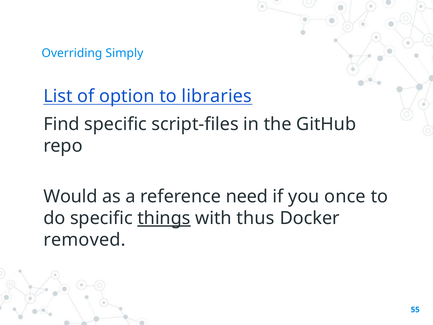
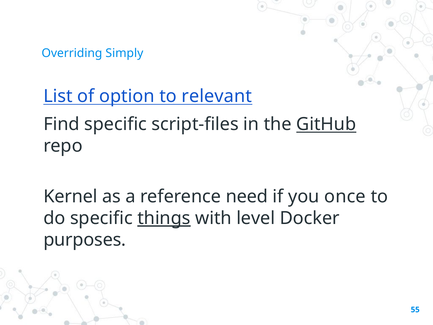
libraries: libraries -> relevant (217, 96)
GitHub underline: none -> present (326, 124)
Would: Would -> Kernel (70, 196)
thus: thus -> level (256, 218)
removed: removed -> purposes (85, 240)
